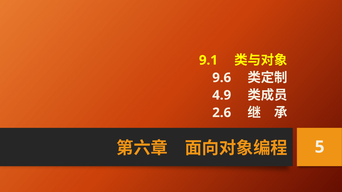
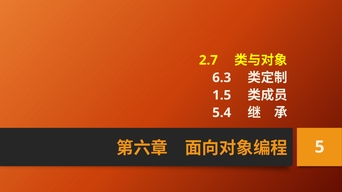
9.1: 9.1 -> 2.7 (208, 60)
9.6: 9.6 -> 6.3 (222, 78)
4.9: 4.9 -> 1.5 (222, 95)
2.6: 2.6 -> 5.4 (222, 113)
